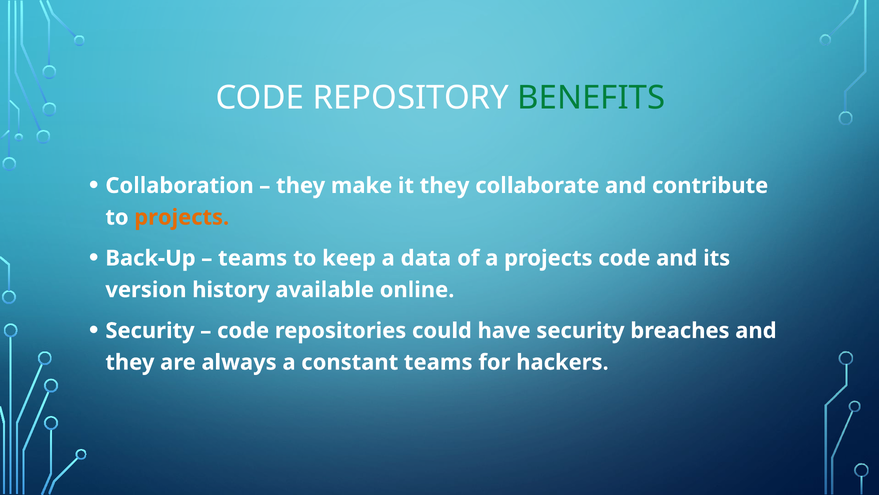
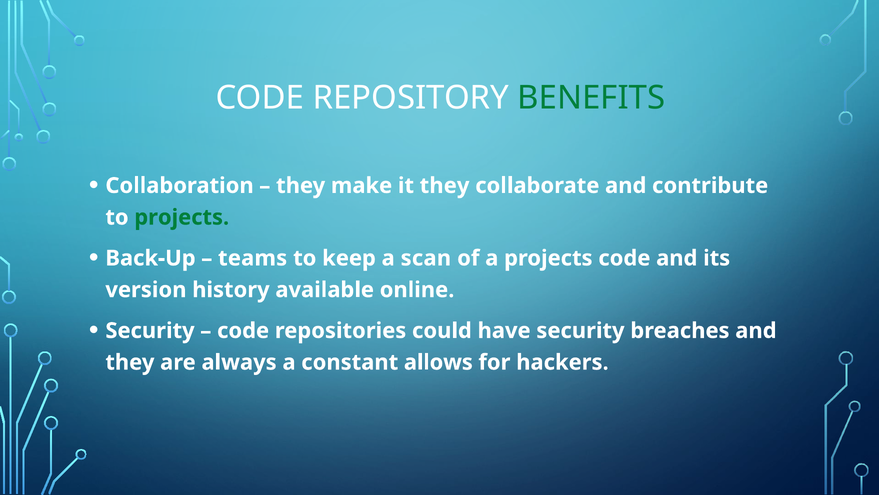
projects colour: orange -> green (182, 217)
data: data -> scan (426, 258)
constant teams: teams -> allows (438, 362)
